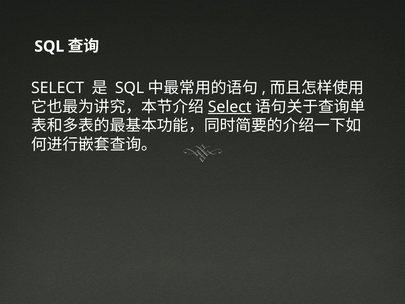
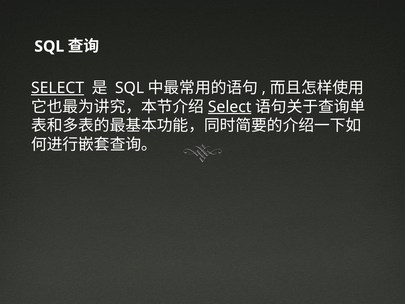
SELECT underline: none -> present (58, 88)
